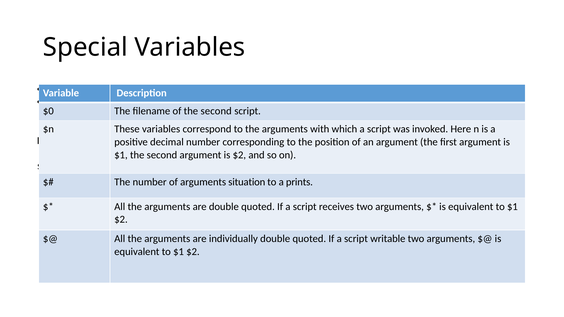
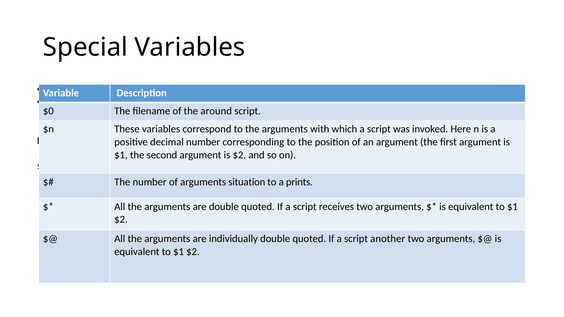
of the second: second -> around (216, 111)
writable: writable -> another (388, 239)
